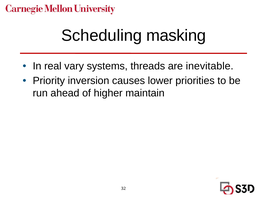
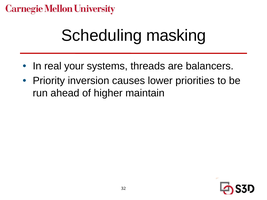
vary: vary -> your (74, 66)
inevitable: inevitable -> balancers (210, 66)
